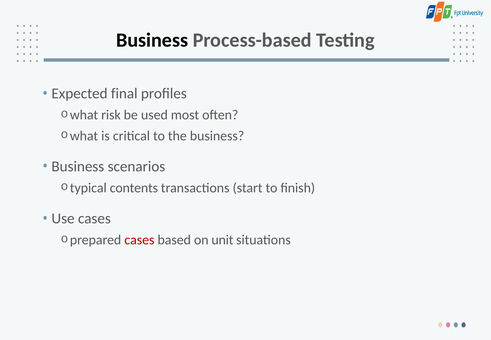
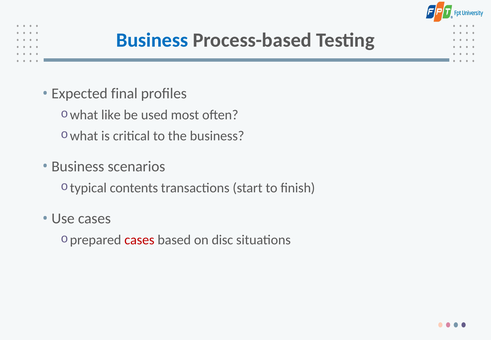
Business colour: black -> blue (152, 40)
risk: risk -> like (111, 115)
unit: unit -> disc (222, 240)
